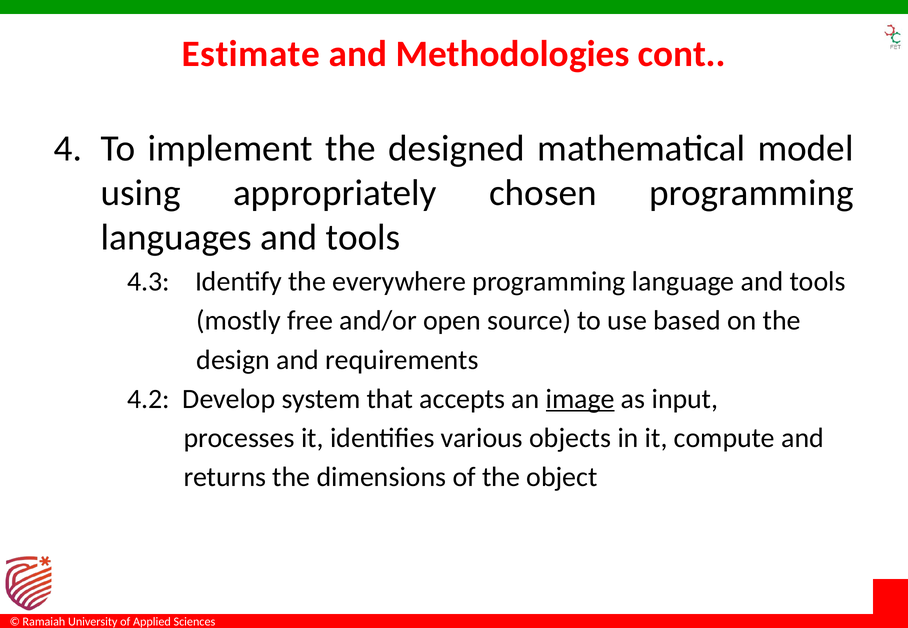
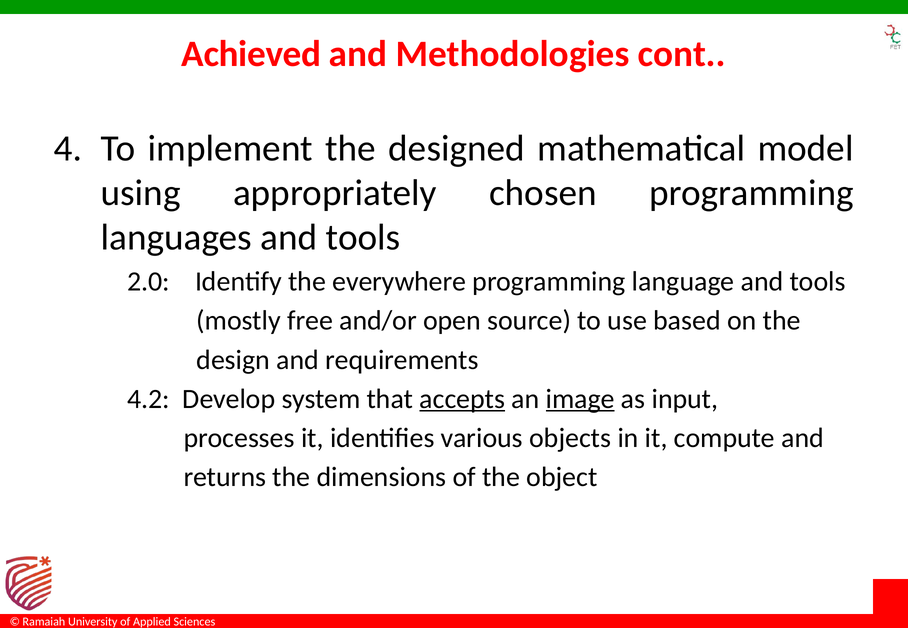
Estimate: Estimate -> Achieved (251, 54)
4.3: 4.3 -> 2.0 (148, 282)
accepts underline: none -> present (462, 399)
